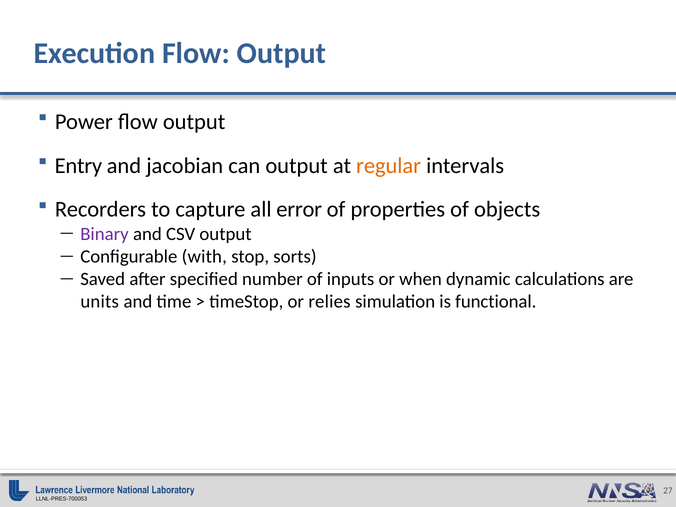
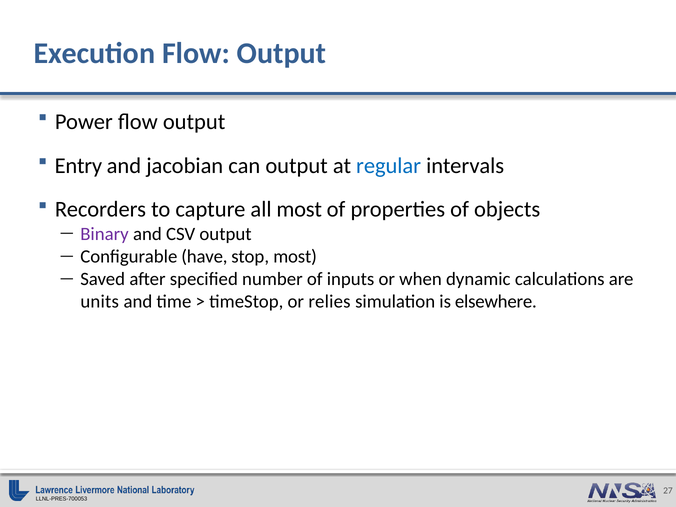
regular colour: orange -> blue (389, 166)
all error: error -> most (299, 210)
with: with -> have (204, 257)
stop sorts: sorts -> most (295, 257)
functional: functional -> elsewhere (496, 302)
